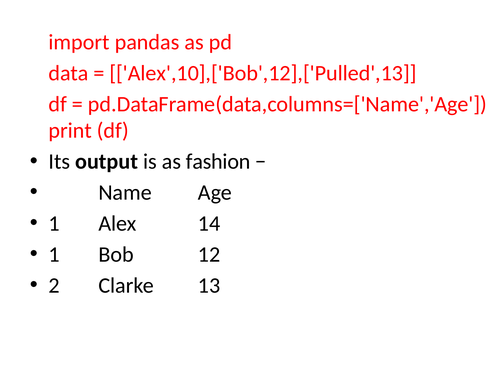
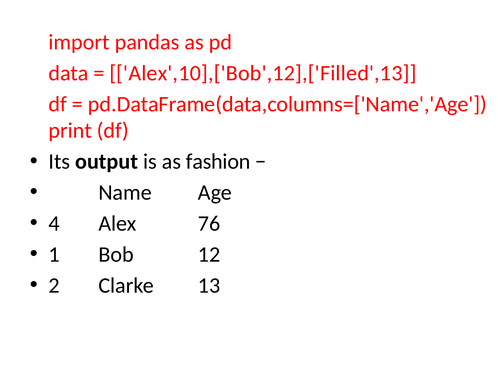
Alex',10],['Bob',12],['Pulled',13: Alex',10],['Bob',12],['Pulled',13 -> Alex',10],['Bob',12],['Filled',13 (263, 73)
1: 1 -> 4 (54, 224)
14: 14 -> 76 (209, 224)
